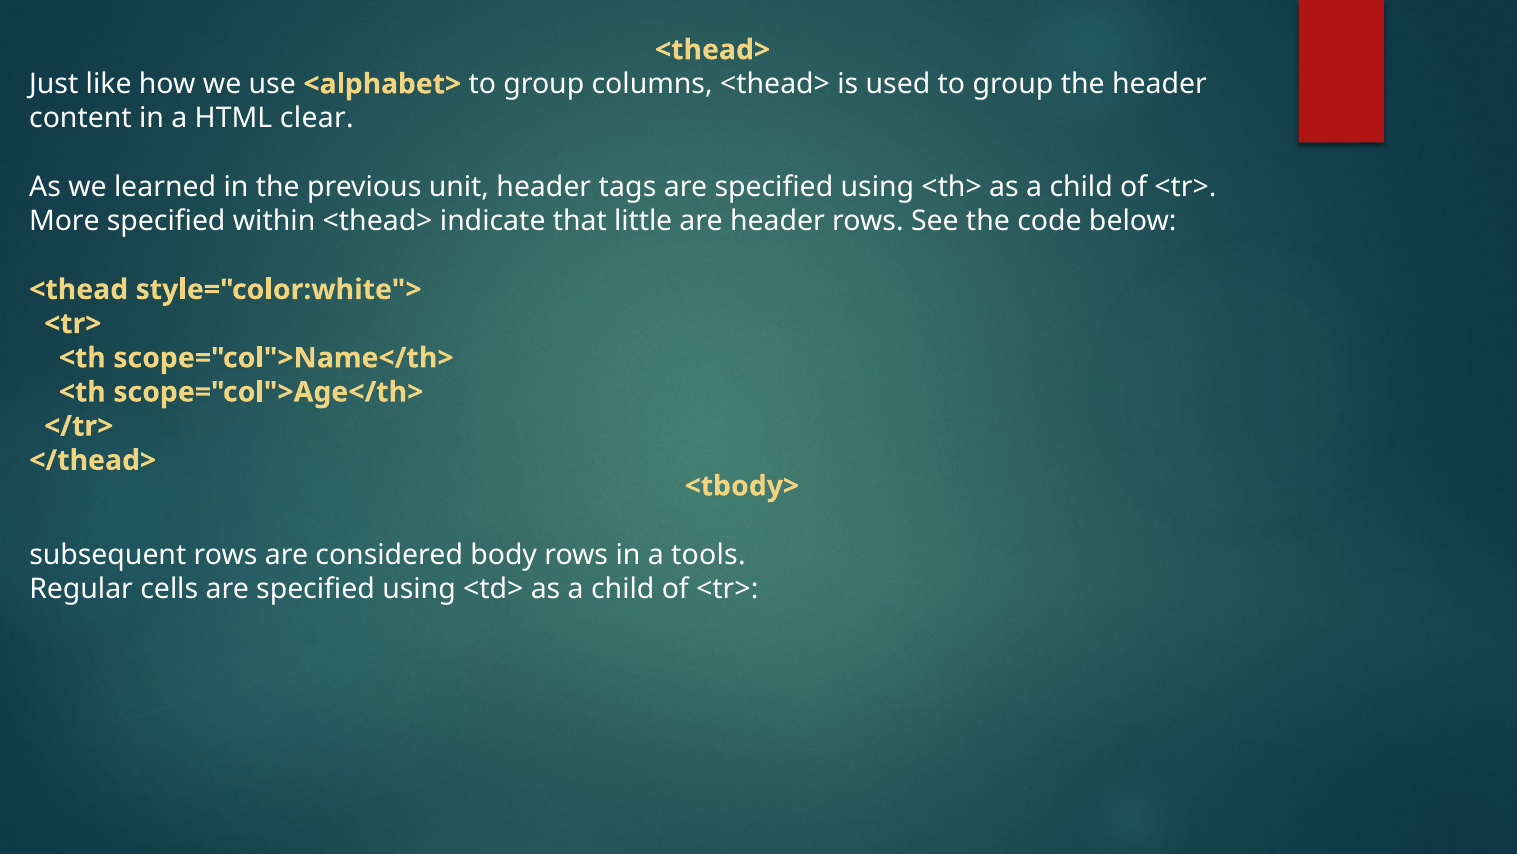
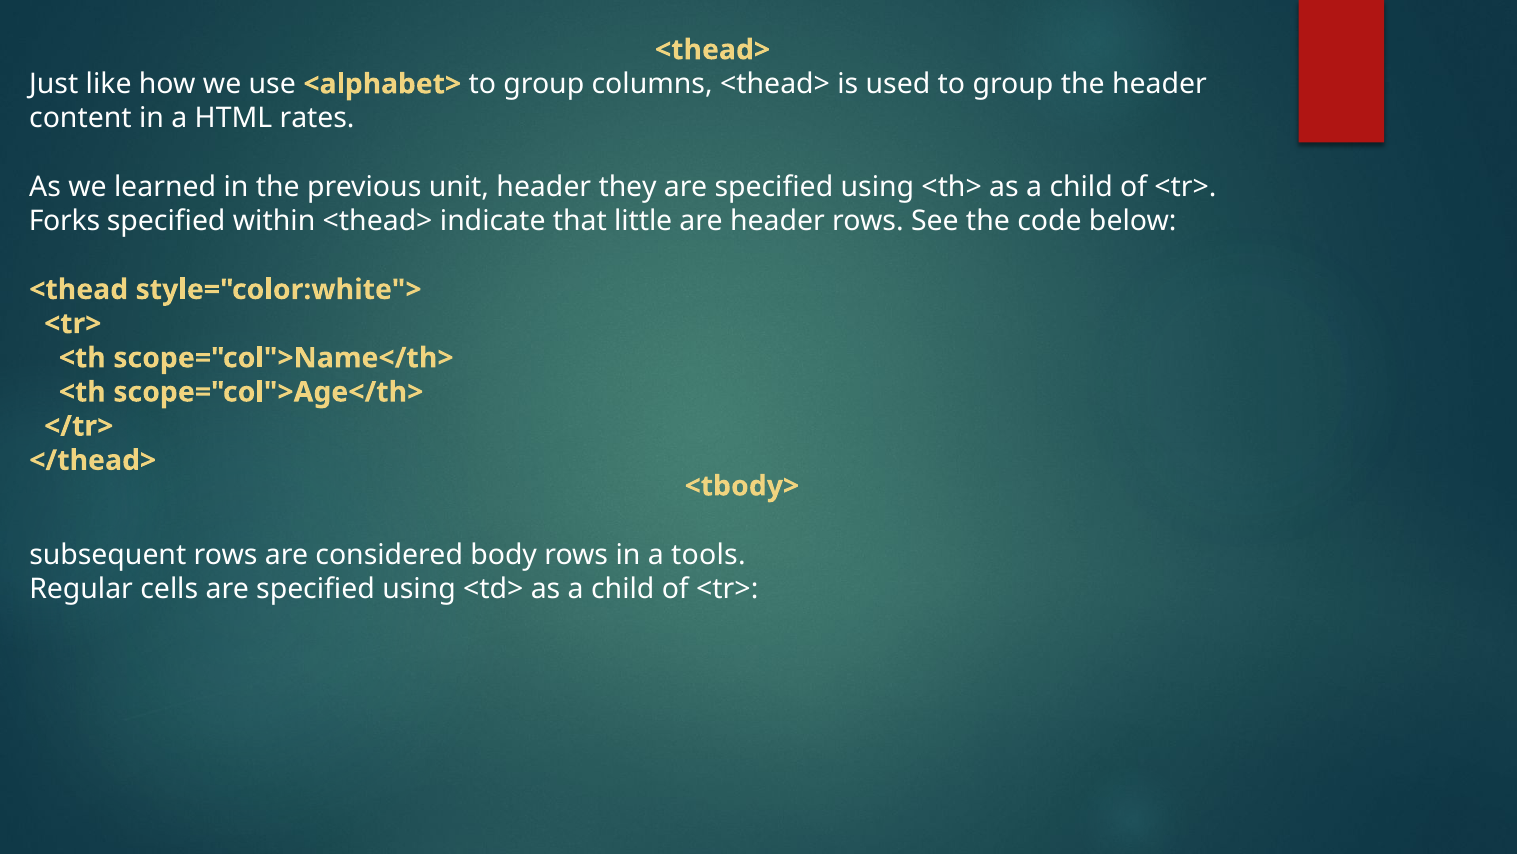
clear: clear -> rates (317, 118)
tags: tags -> they (628, 187)
More: More -> Forks (64, 221)
